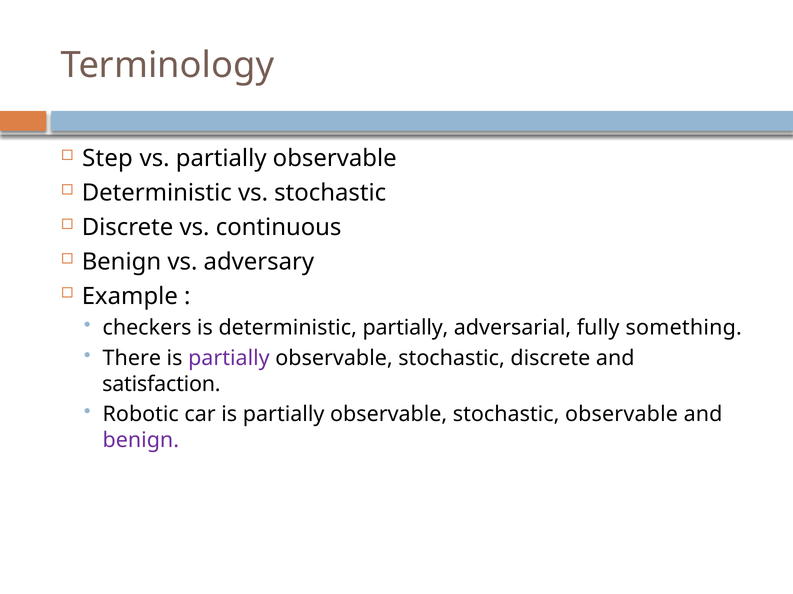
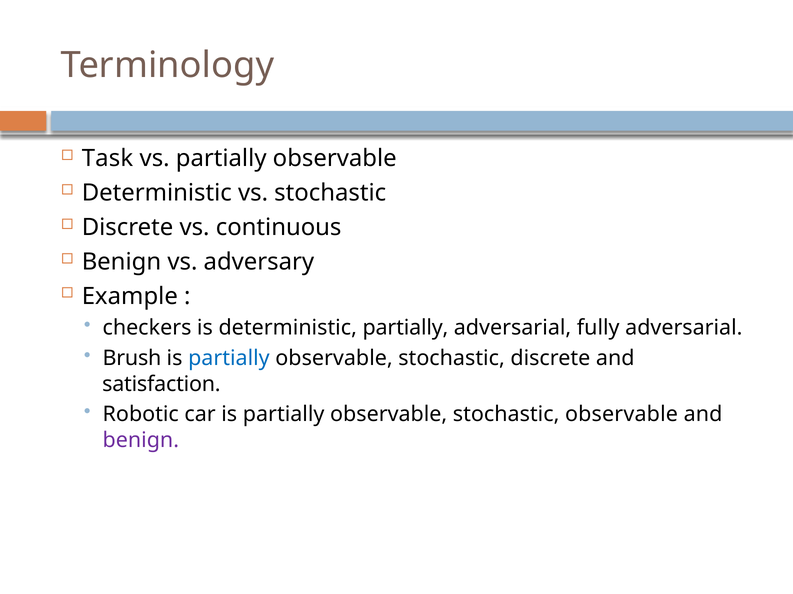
Step: Step -> Task (108, 159)
fully something: something -> adversarial (684, 328)
There: There -> Brush (132, 359)
partially colour: purple -> blue (229, 359)
